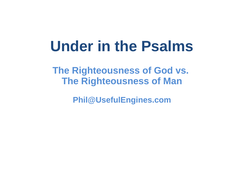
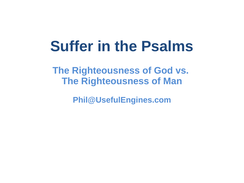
Under: Under -> Suffer (72, 46)
